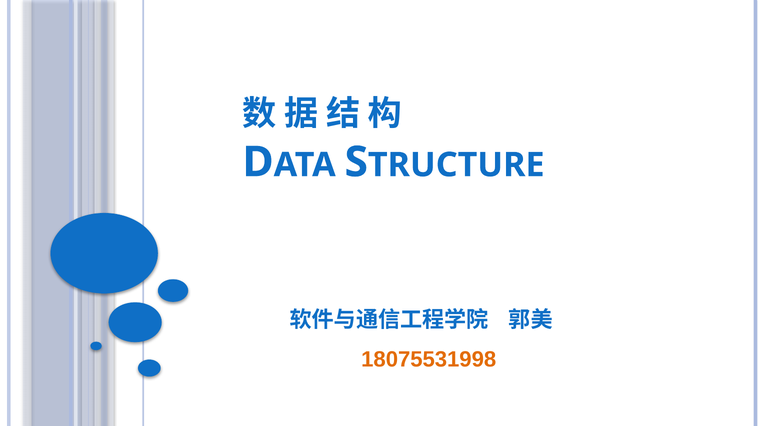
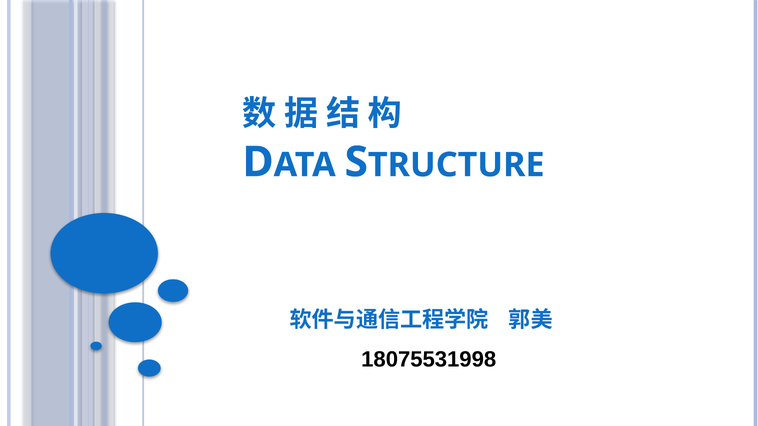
18075531998 colour: orange -> black (429, 360)
